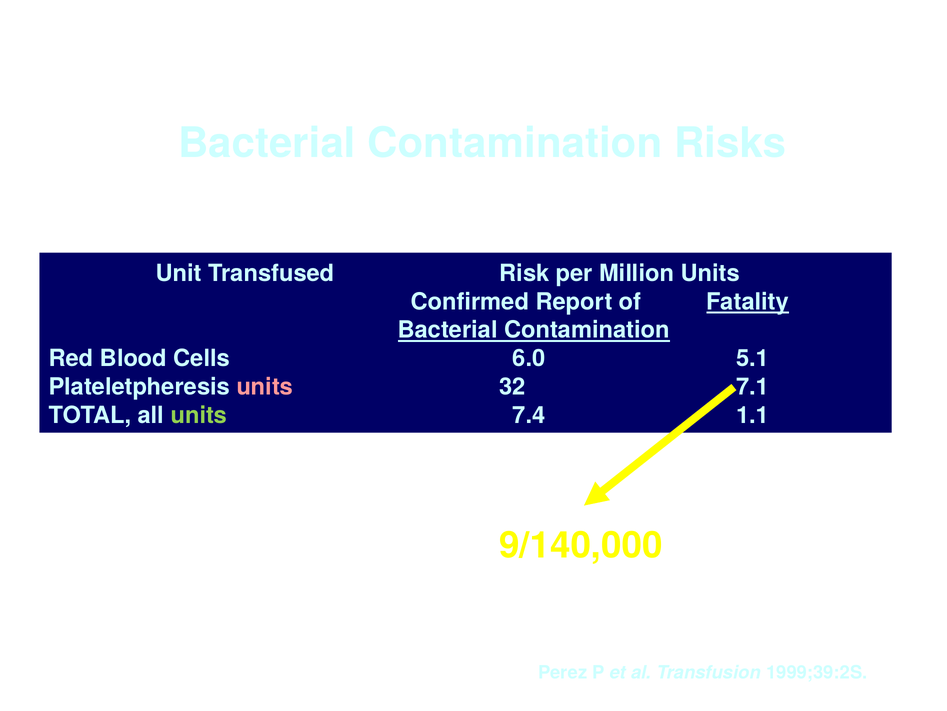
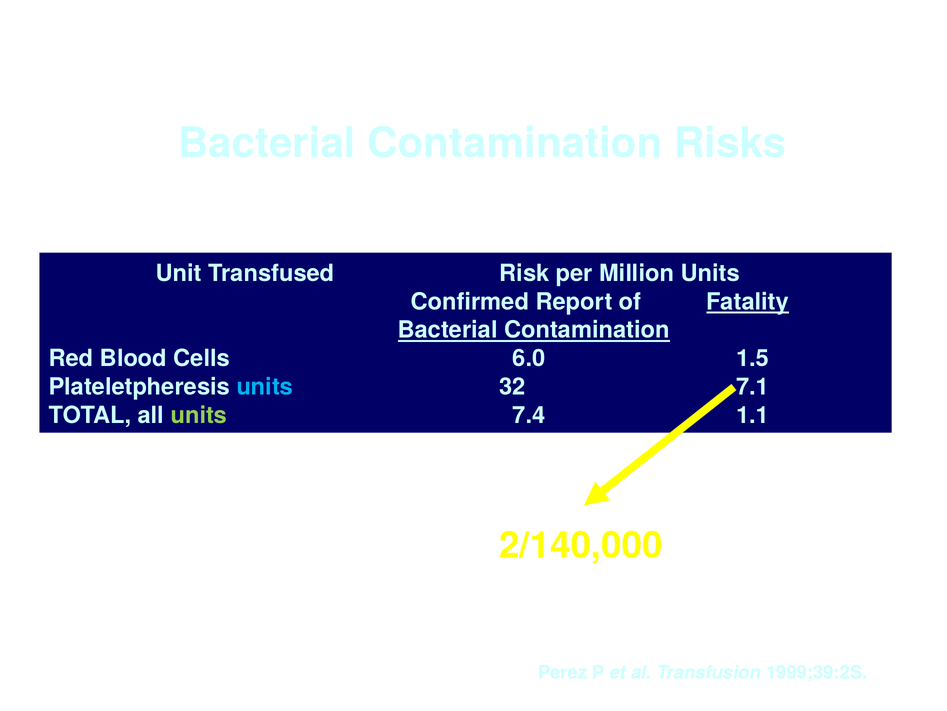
5.1: 5.1 -> 1.5 (753, 358)
units colour: pink -> light blue (265, 387)
9/140,000: 9/140,000 -> 2/140,000 (581, 545)
